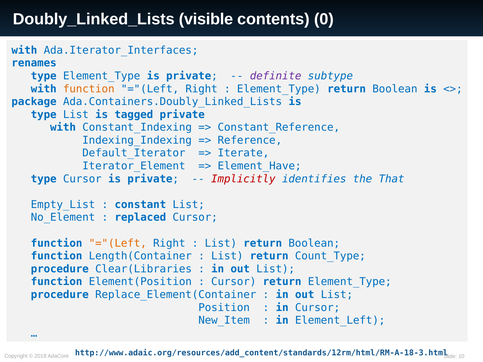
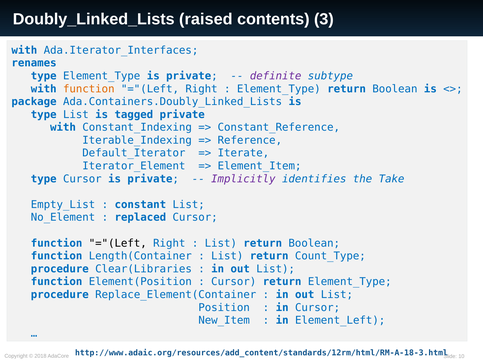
visible: visible -> raised (206, 19)
0: 0 -> 3 (324, 19)
Indexing_Indexing: Indexing_Indexing -> Iterable_Indexing (137, 140)
Element_Have: Element_Have -> Element_Item (260, 166)
Implicitly colour: red -> purple (243, 179)
That: That -> Take (392, 179)
="(Left colour: orange -> black (118, 243)
